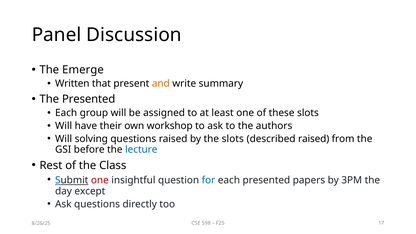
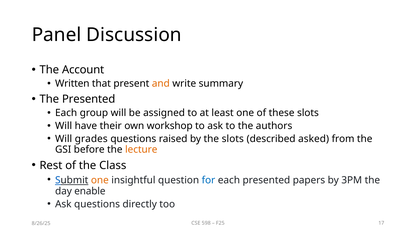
Emerge: Emerge -> Account (83, 70)
solving: solving -> grades (91, 139)
described raised: raised -> asked (314, 139)
lecture colour: blue -> orange (141, 150)
one colour: red -> orange (100, 180)
except: except -> enable (90, 191)
